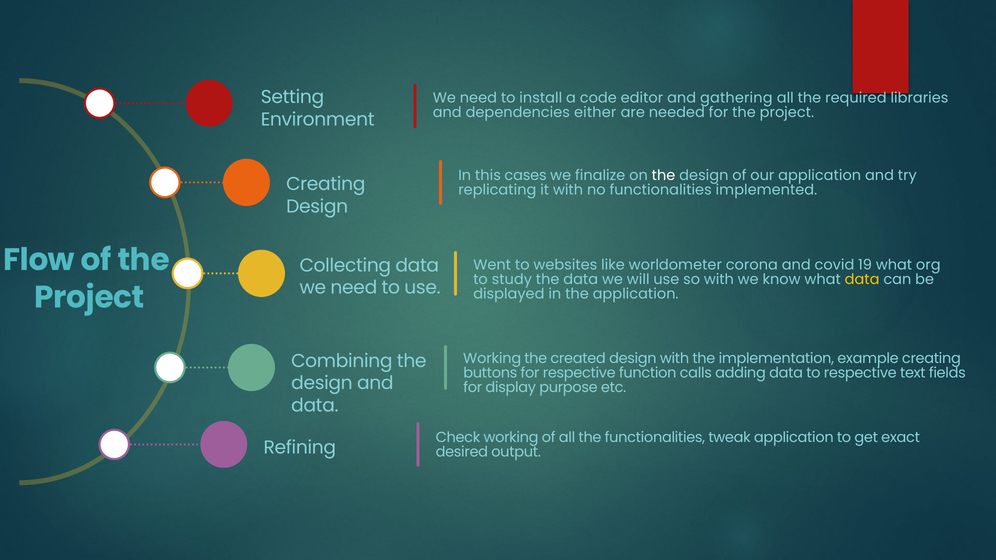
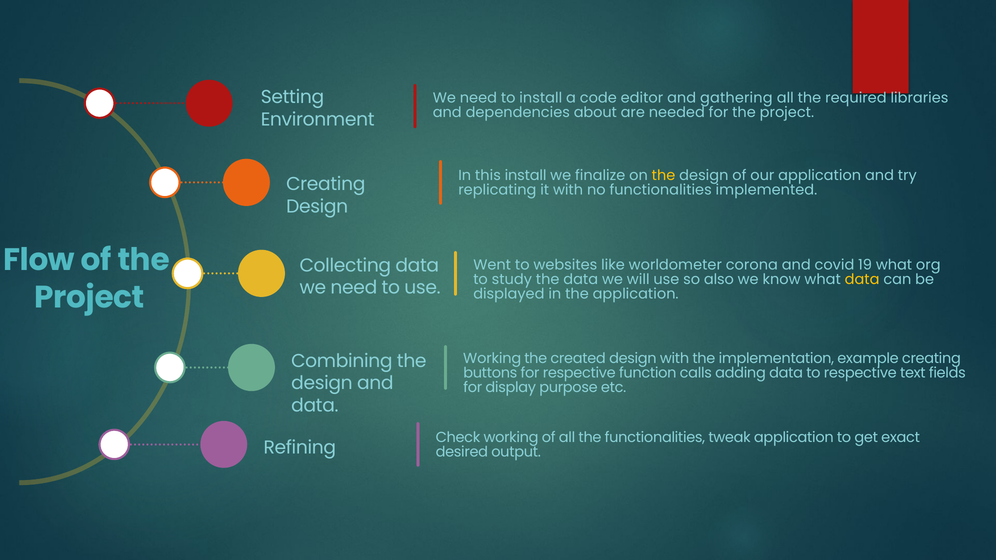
either: either -> about (595, 112)
this cases: cases -> install (526, 175)
the colour: white -> yellow (664, 175)
so with: with -> also (719, 279)
